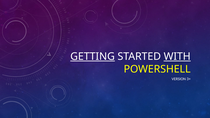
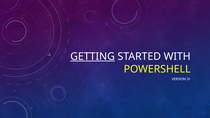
WITH underline: present -> none (177, 57)
